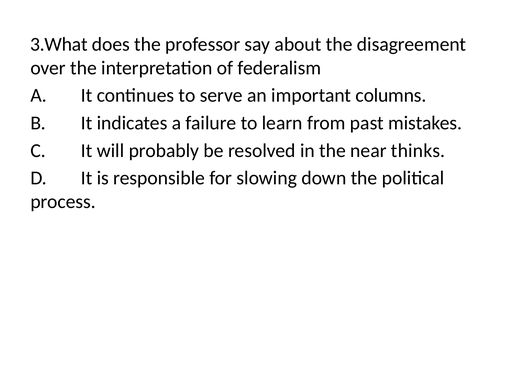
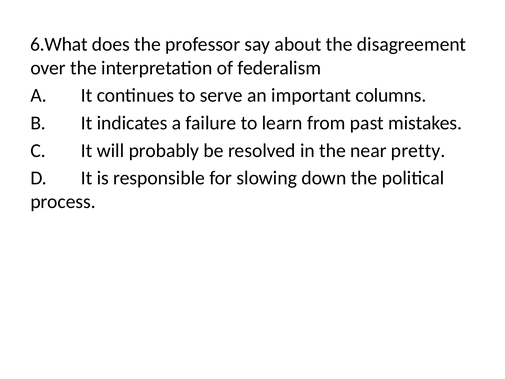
3.What: 3.What -> 6.What (59, 44)
thinks: thinks -> pretty (418, 150)
